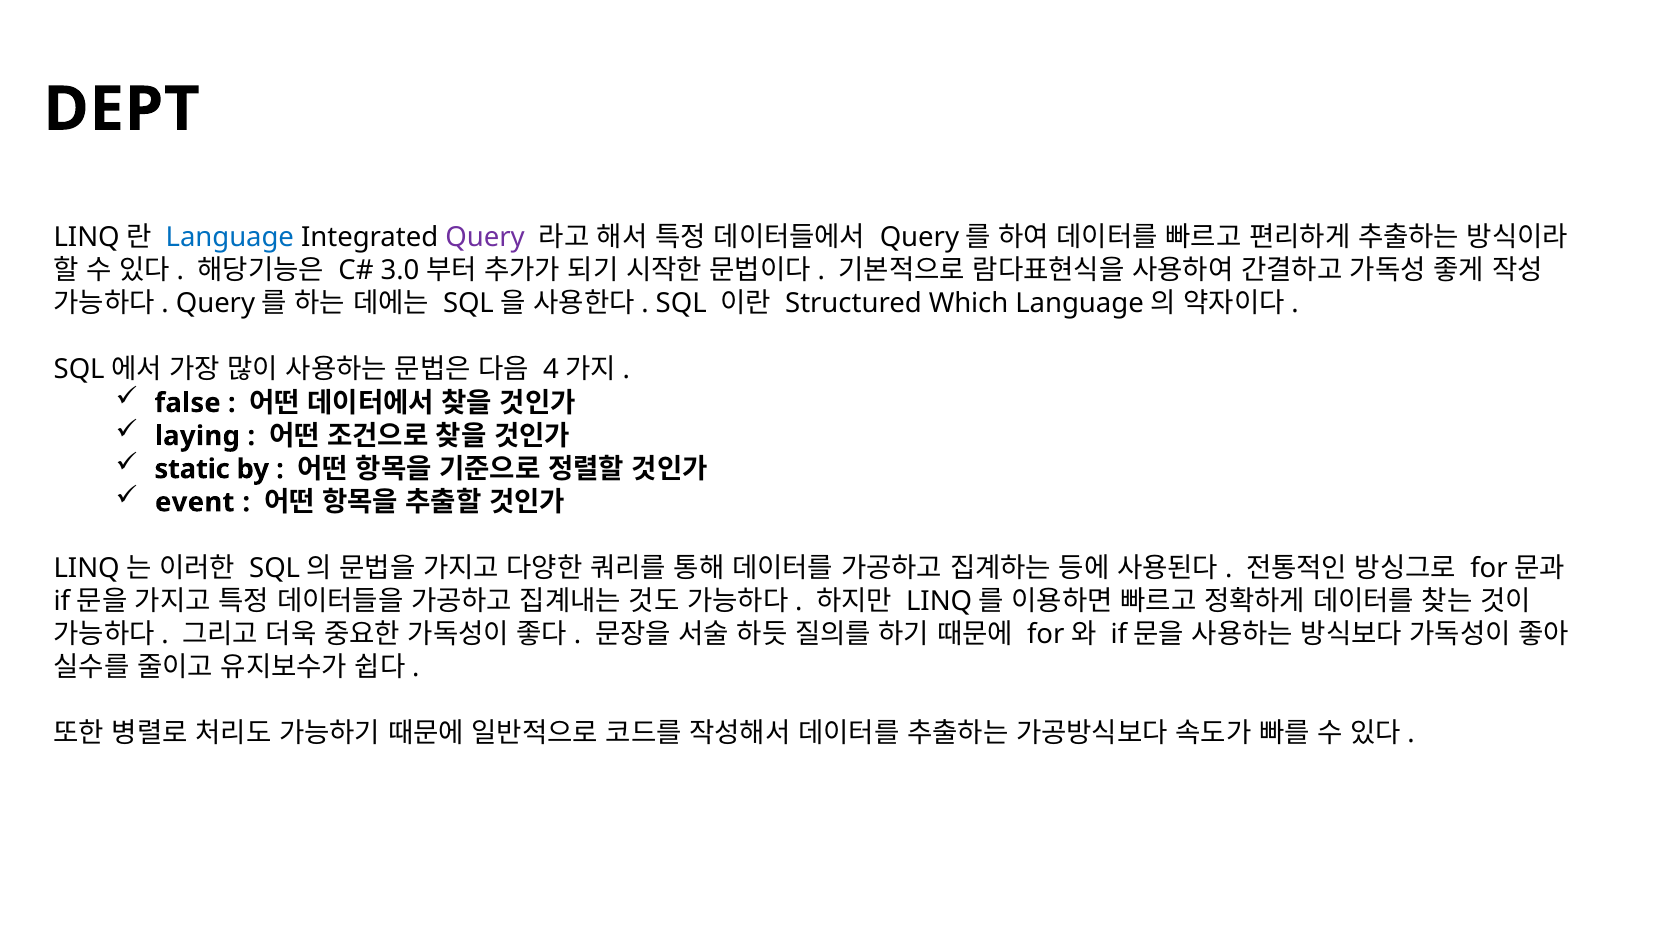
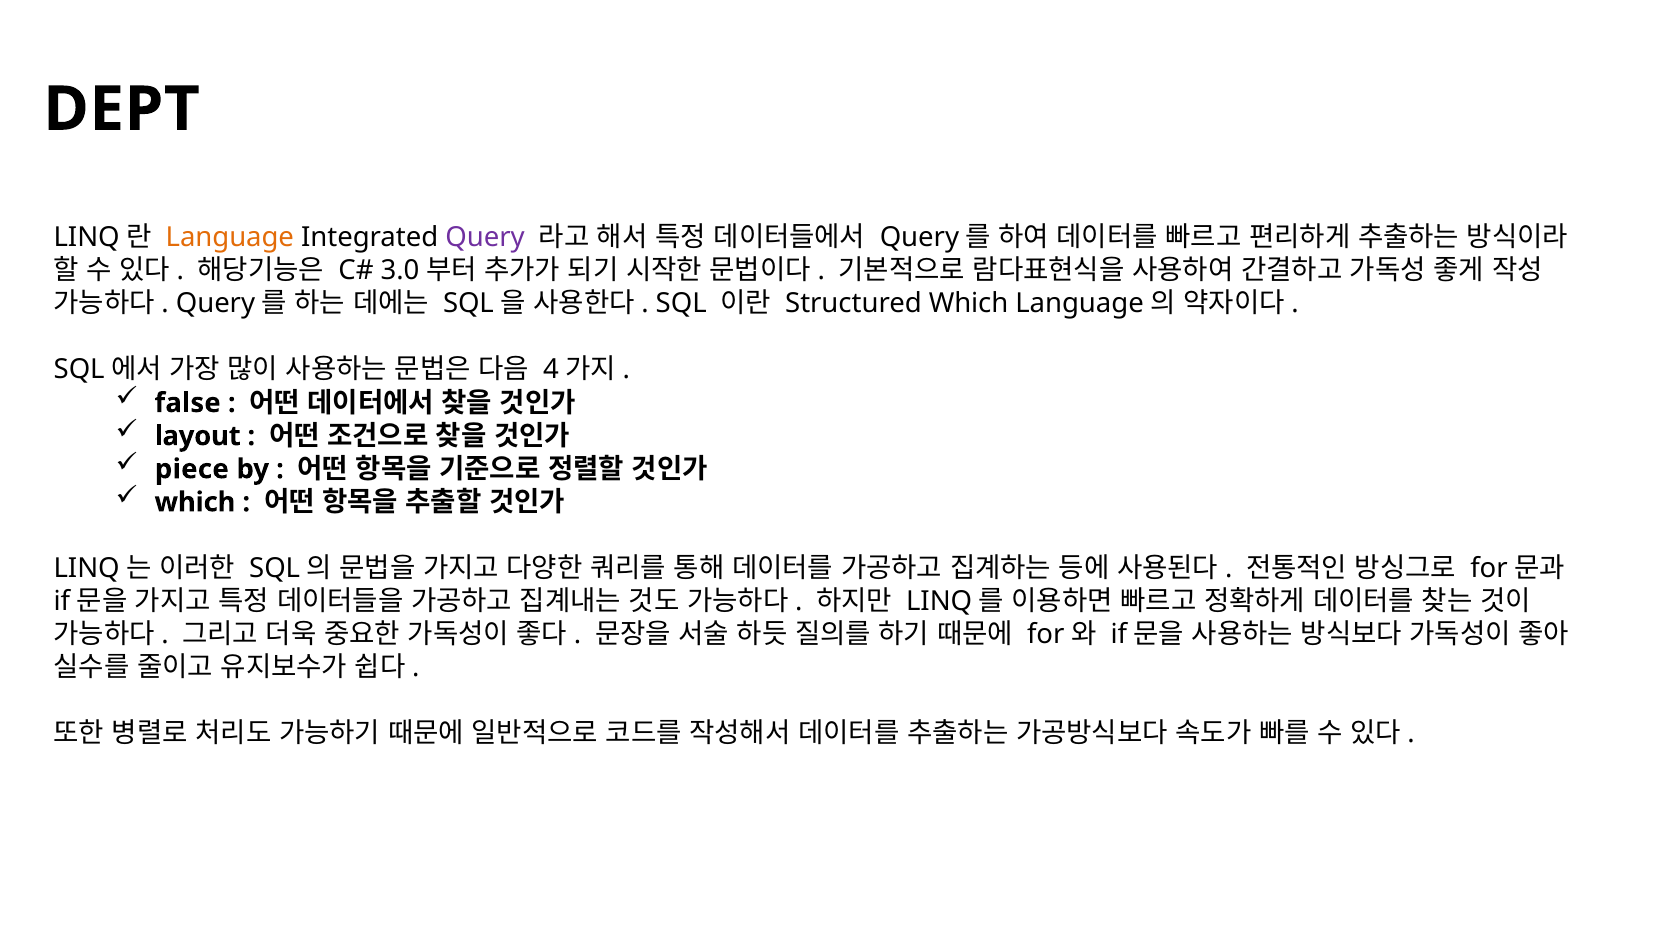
Language colour: blue -> orange (230, 237)
laying: laying -> layout (198, 436)
static: static -> piece (192, 469)
event: event -> which (195, 502)
